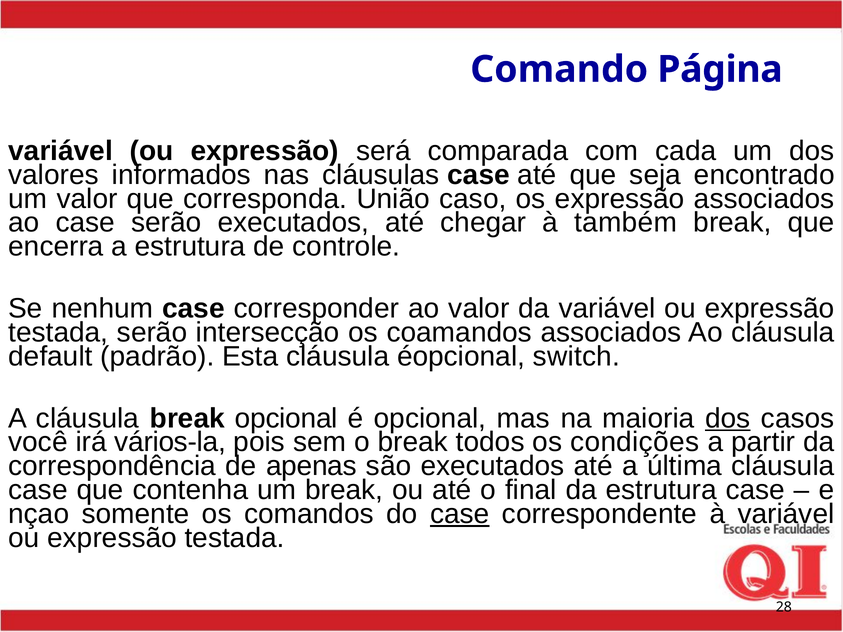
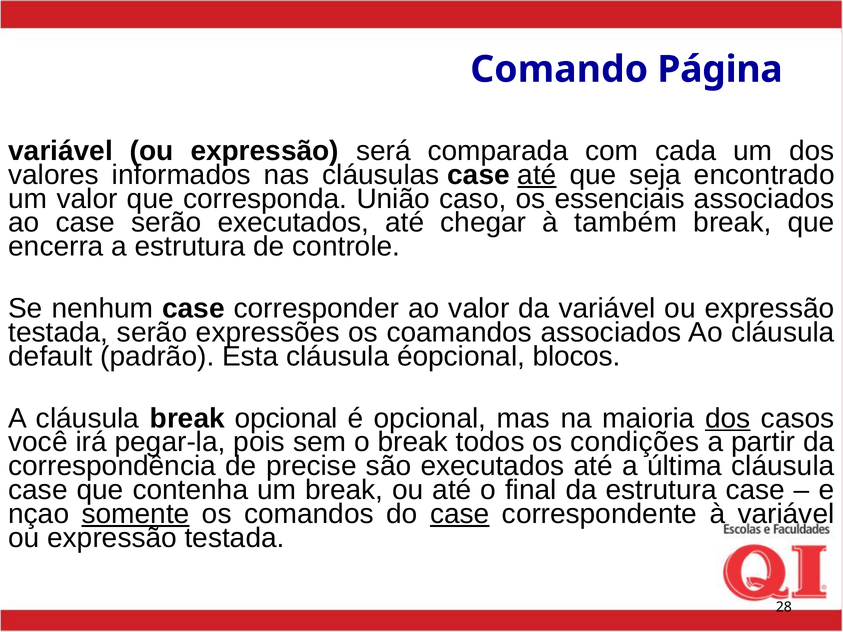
até underline: none -> present (537, 175)
os expressão: expressão -> essenciais (620, 199)
intersecção: intersecção -> expressões (268, 333)
switch: switch -> blocos (577, 357)
vários-la: vários-la -> pegar-la (170, 442)
apenas: apenas -> precise (311, 466)
somente underline: none -> present (136, 514)
